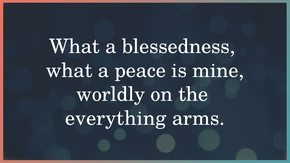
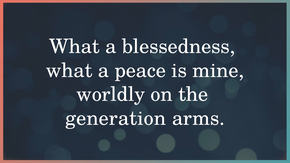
everything: everything -> generation (116, 118)
